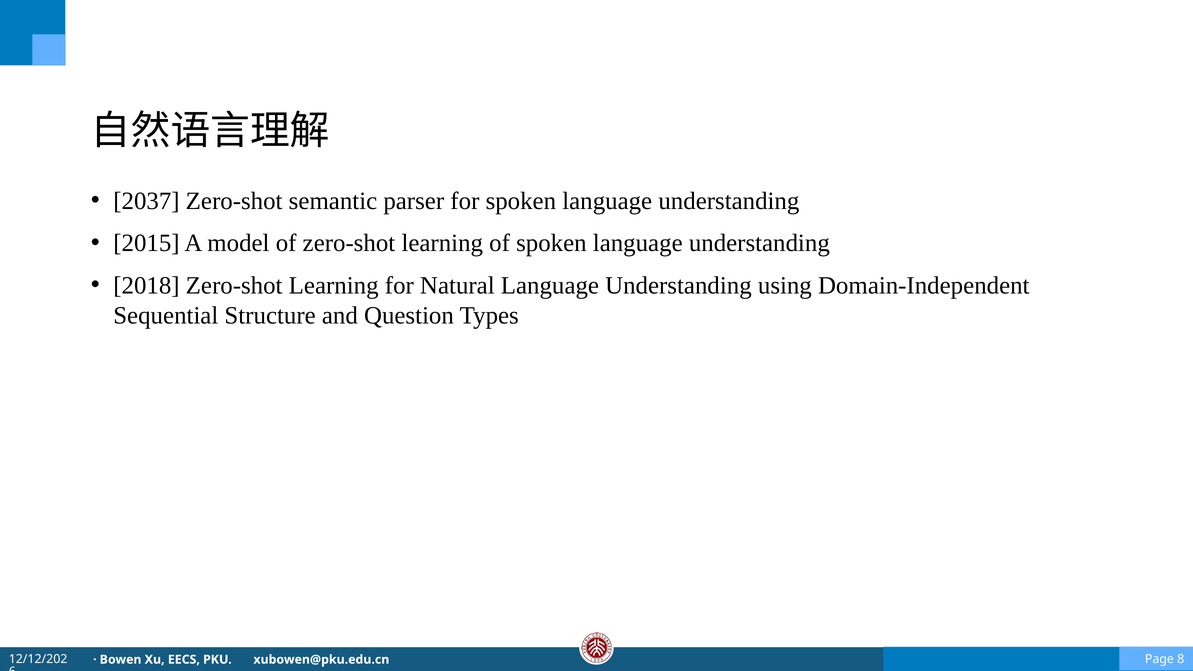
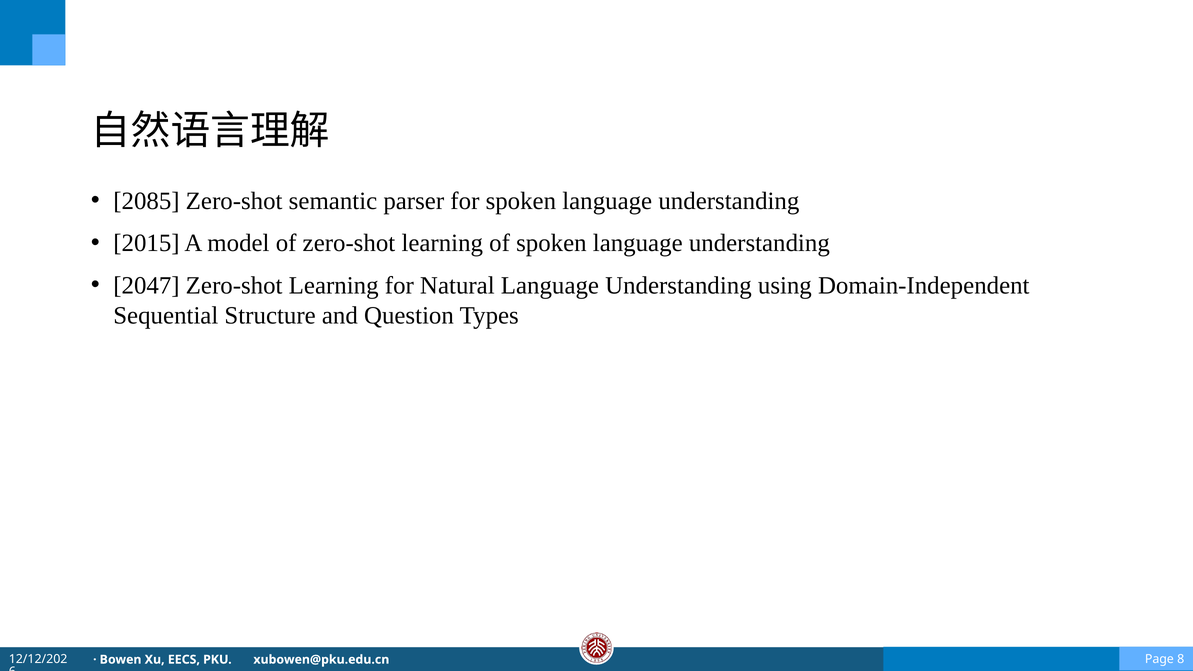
2037: 2037 -> 2085 (146, 201)
2018: 2018 -> 2047 (146, 286)
